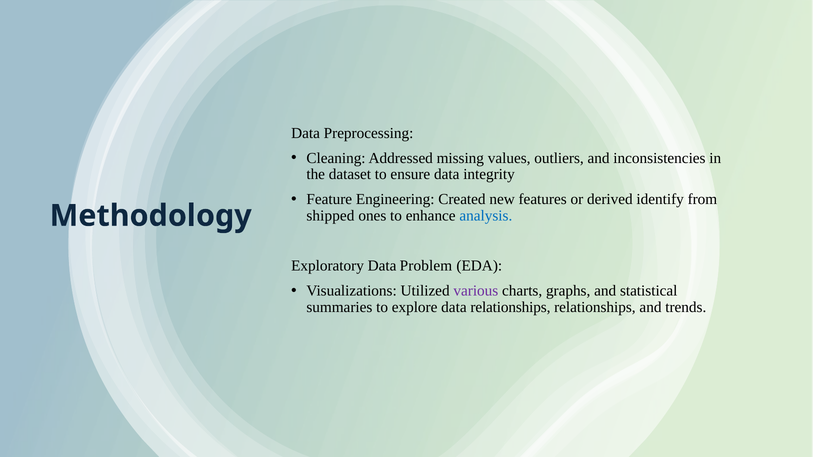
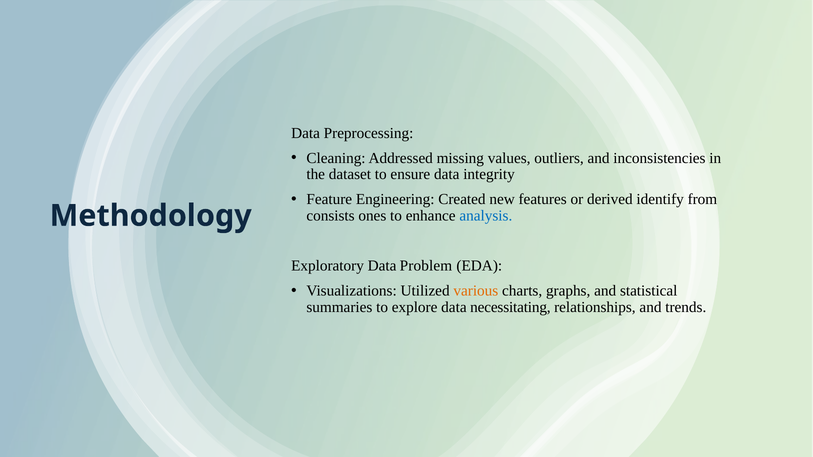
shipped: shipped -> consists (331, 216)
various colour: purple -> orange (476, 291)
data relationships: relationships -> necessitating (510, 307)
